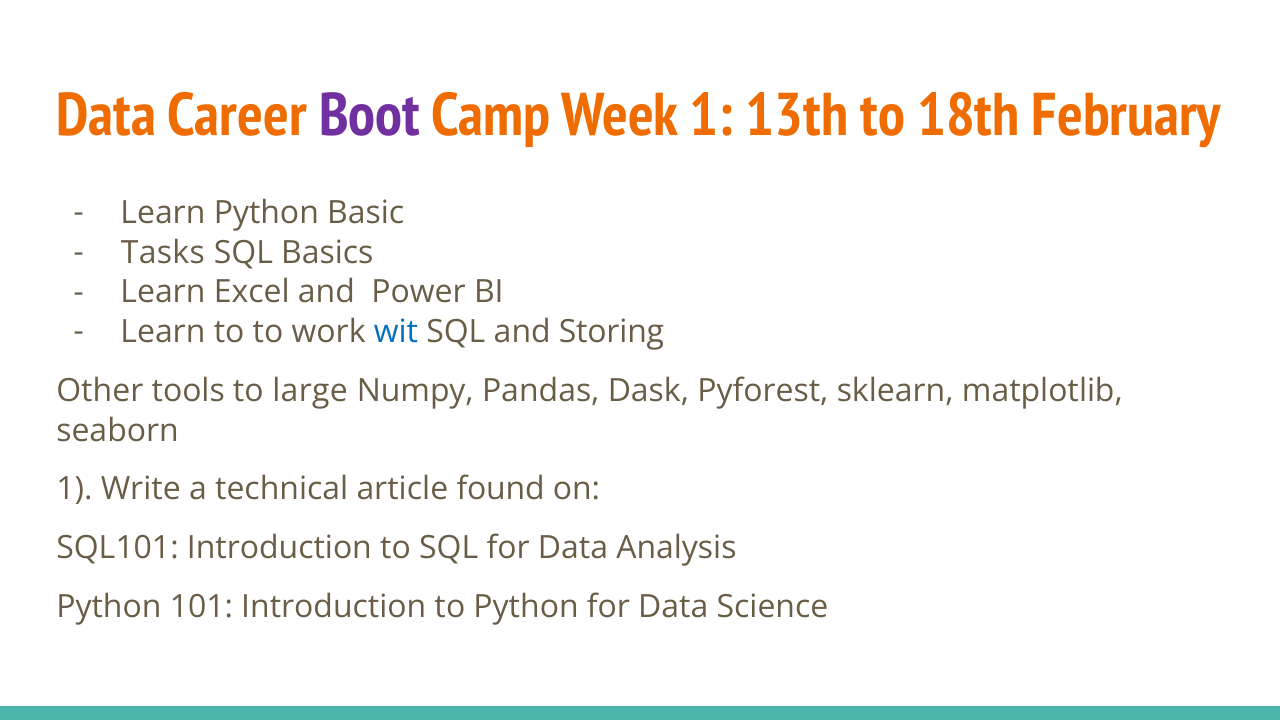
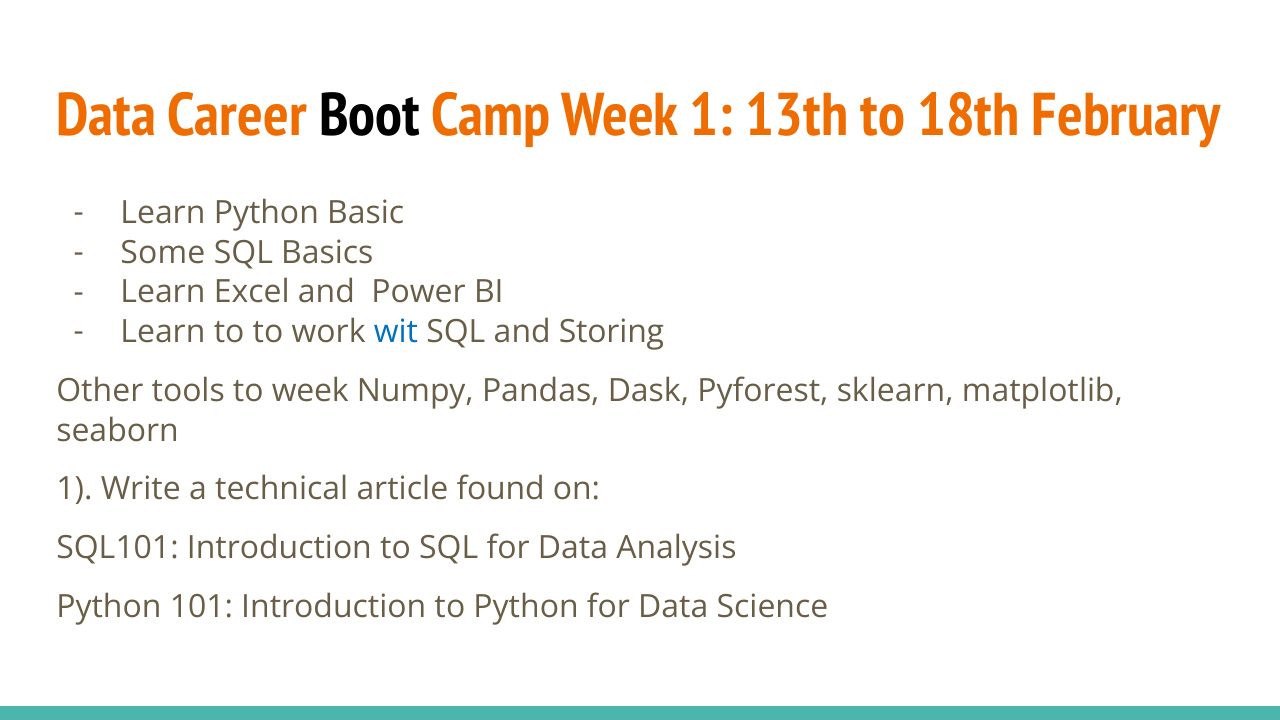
Boot colour: purple -> black (370, 116)
Tasks: Tasks -> Some (163, 253)
to large: large -> week (310, 391)
